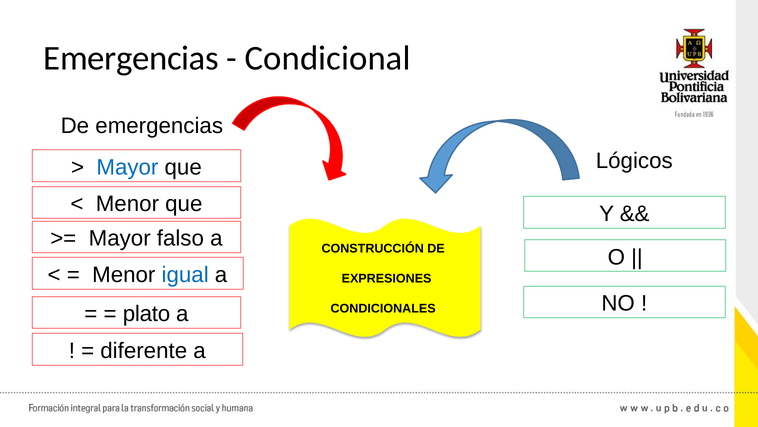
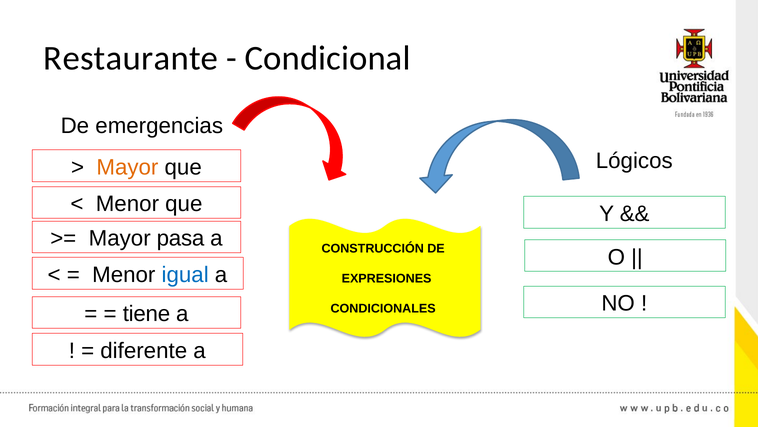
Emergencias: Emergencias -> Restaurante (131, 58)
Mayor colour: blue -> orange (127, 167)
falso: falso -> pasa (180, 238)
plato: plato -> tiene (146, 314)
